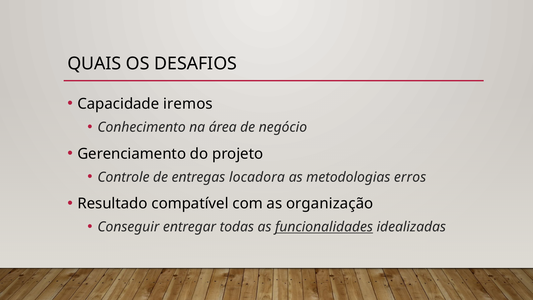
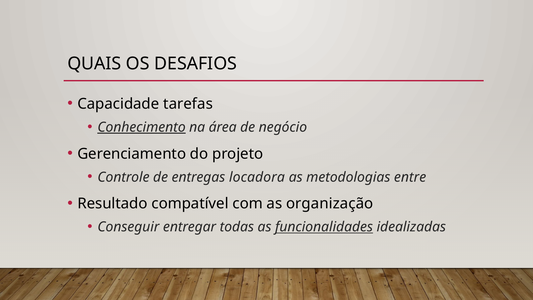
iremos: iremos -> tarefas (188, 104)
Conhecimento underline: none -> present (142, 127)
erros: erros -> entre (410, 177)
